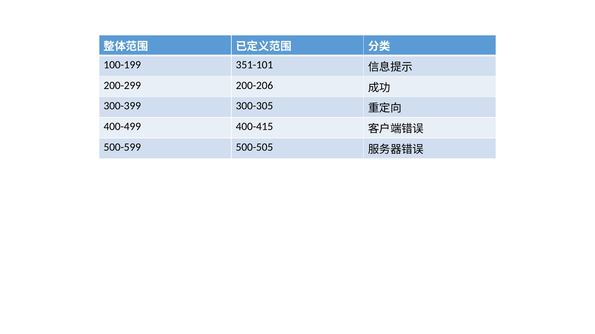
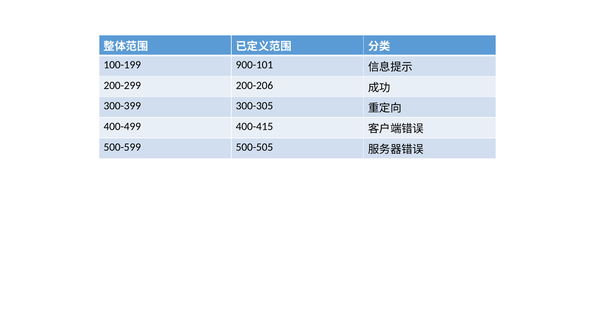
351-101: 351-101 -> 900-101 (254, 65)
